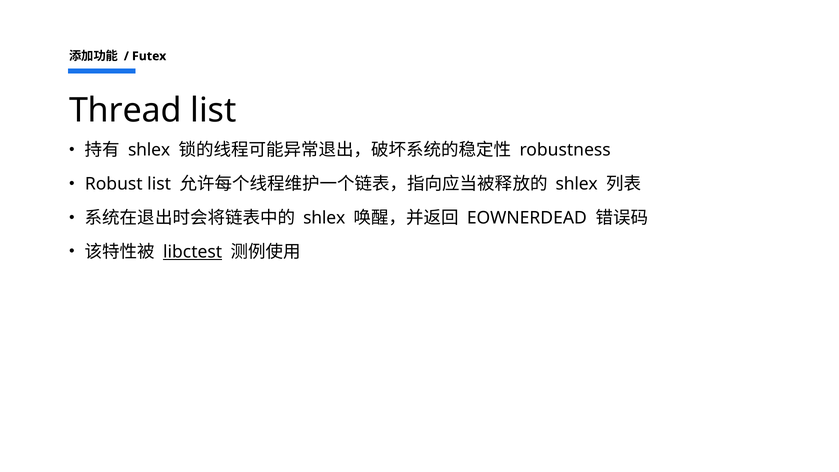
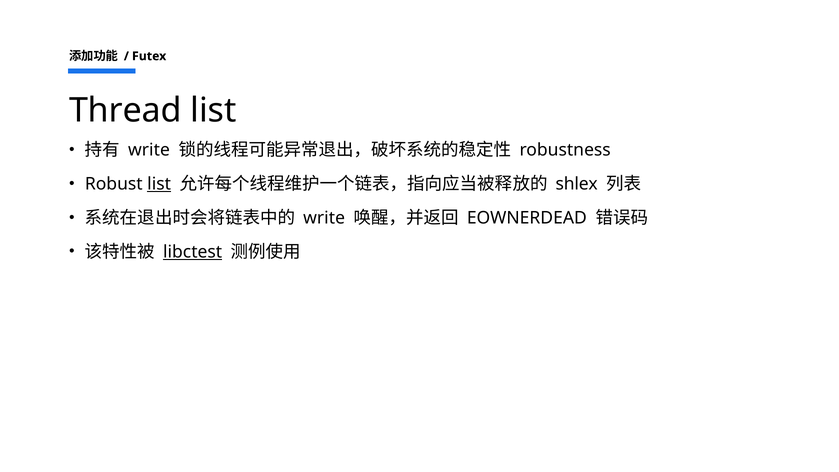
shlex: shlex -> write (149, 150)
list underline: none -> present (159, 184)
shlex: shlex -> write (324, 218)
